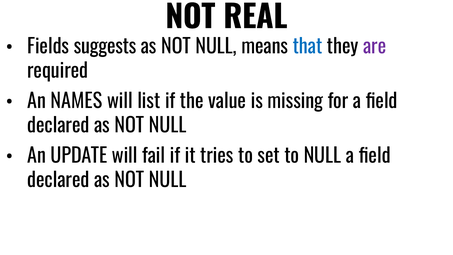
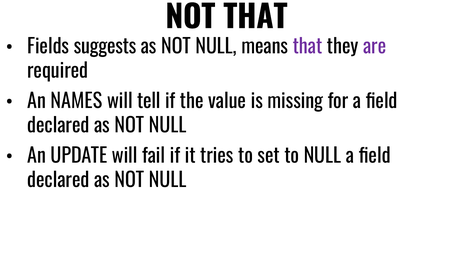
NOT REAL: REAL -> THAT (255, 18)
that colour: blue -> purple (308, 47)
list: list -> tell (149, 102)
